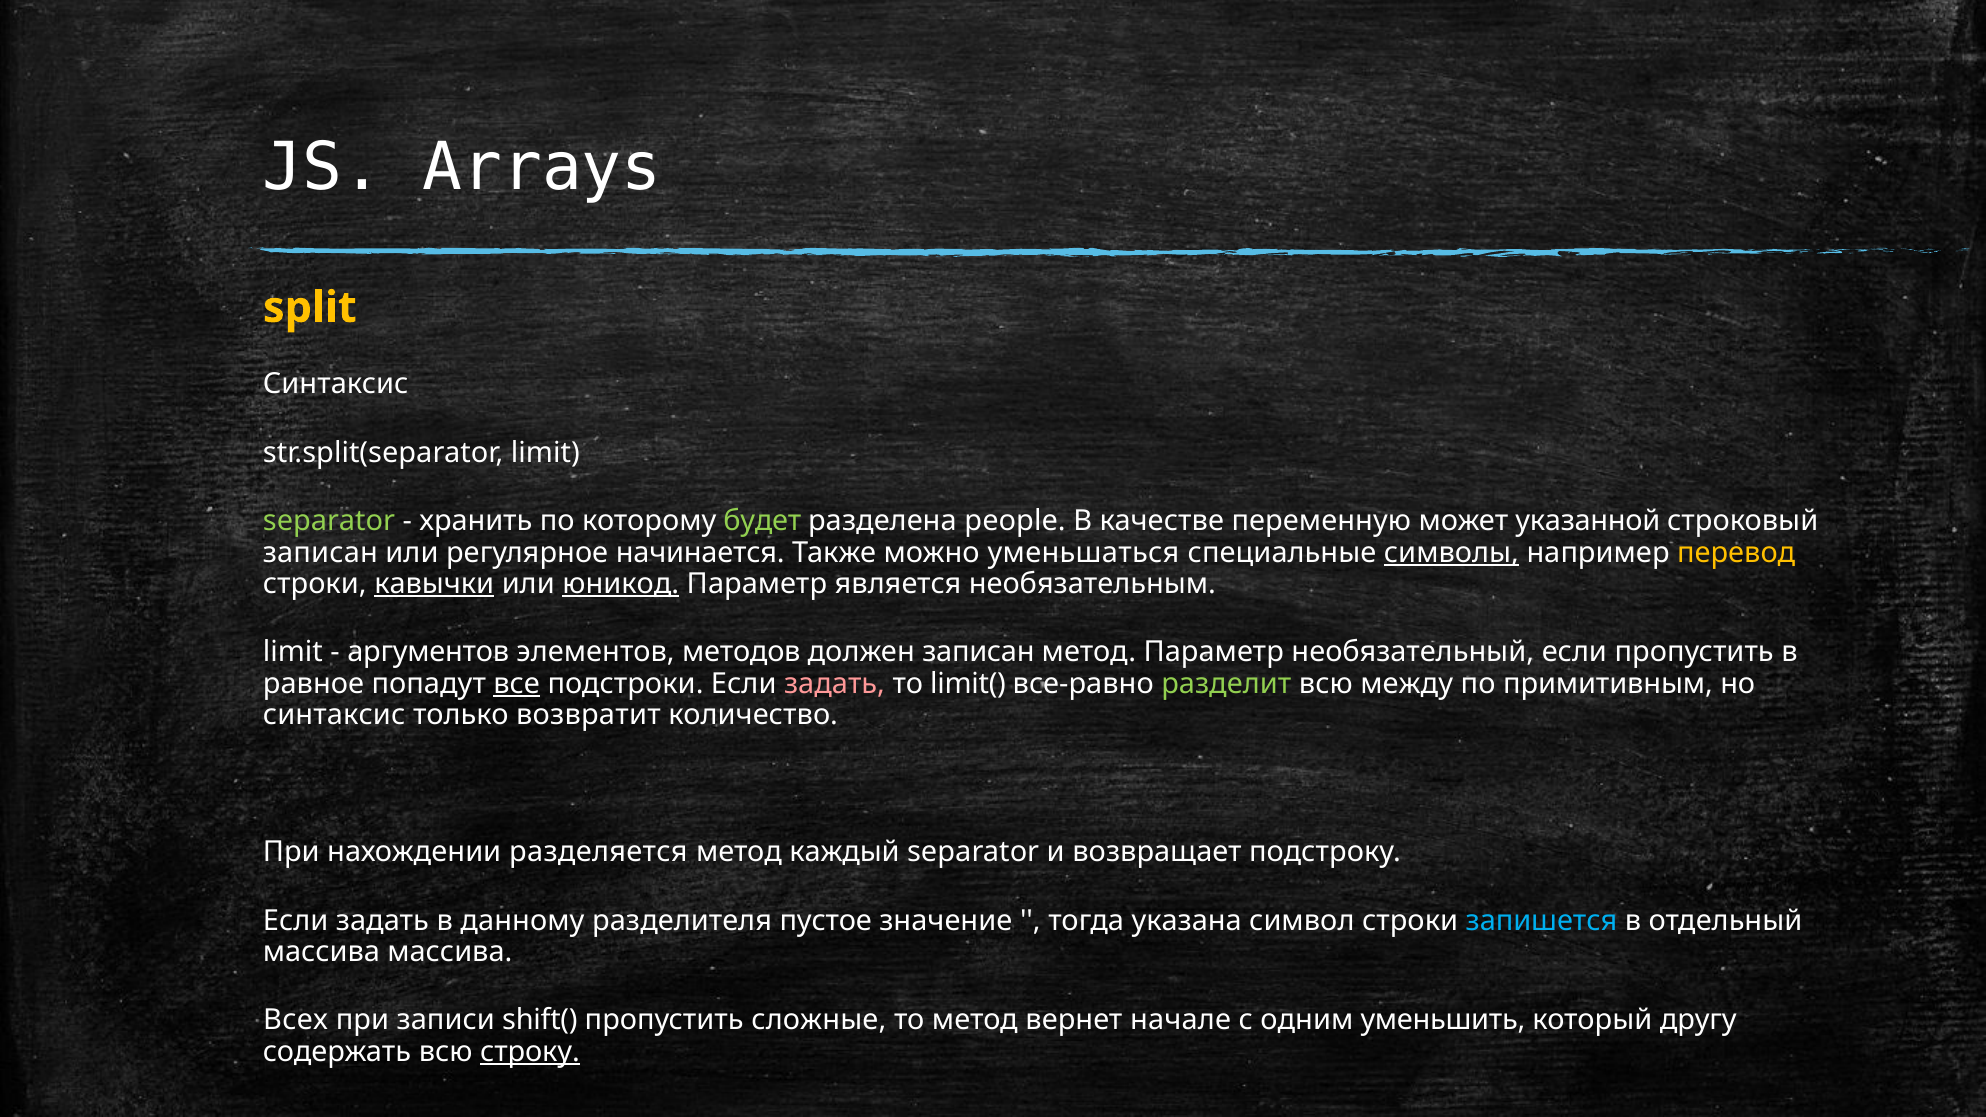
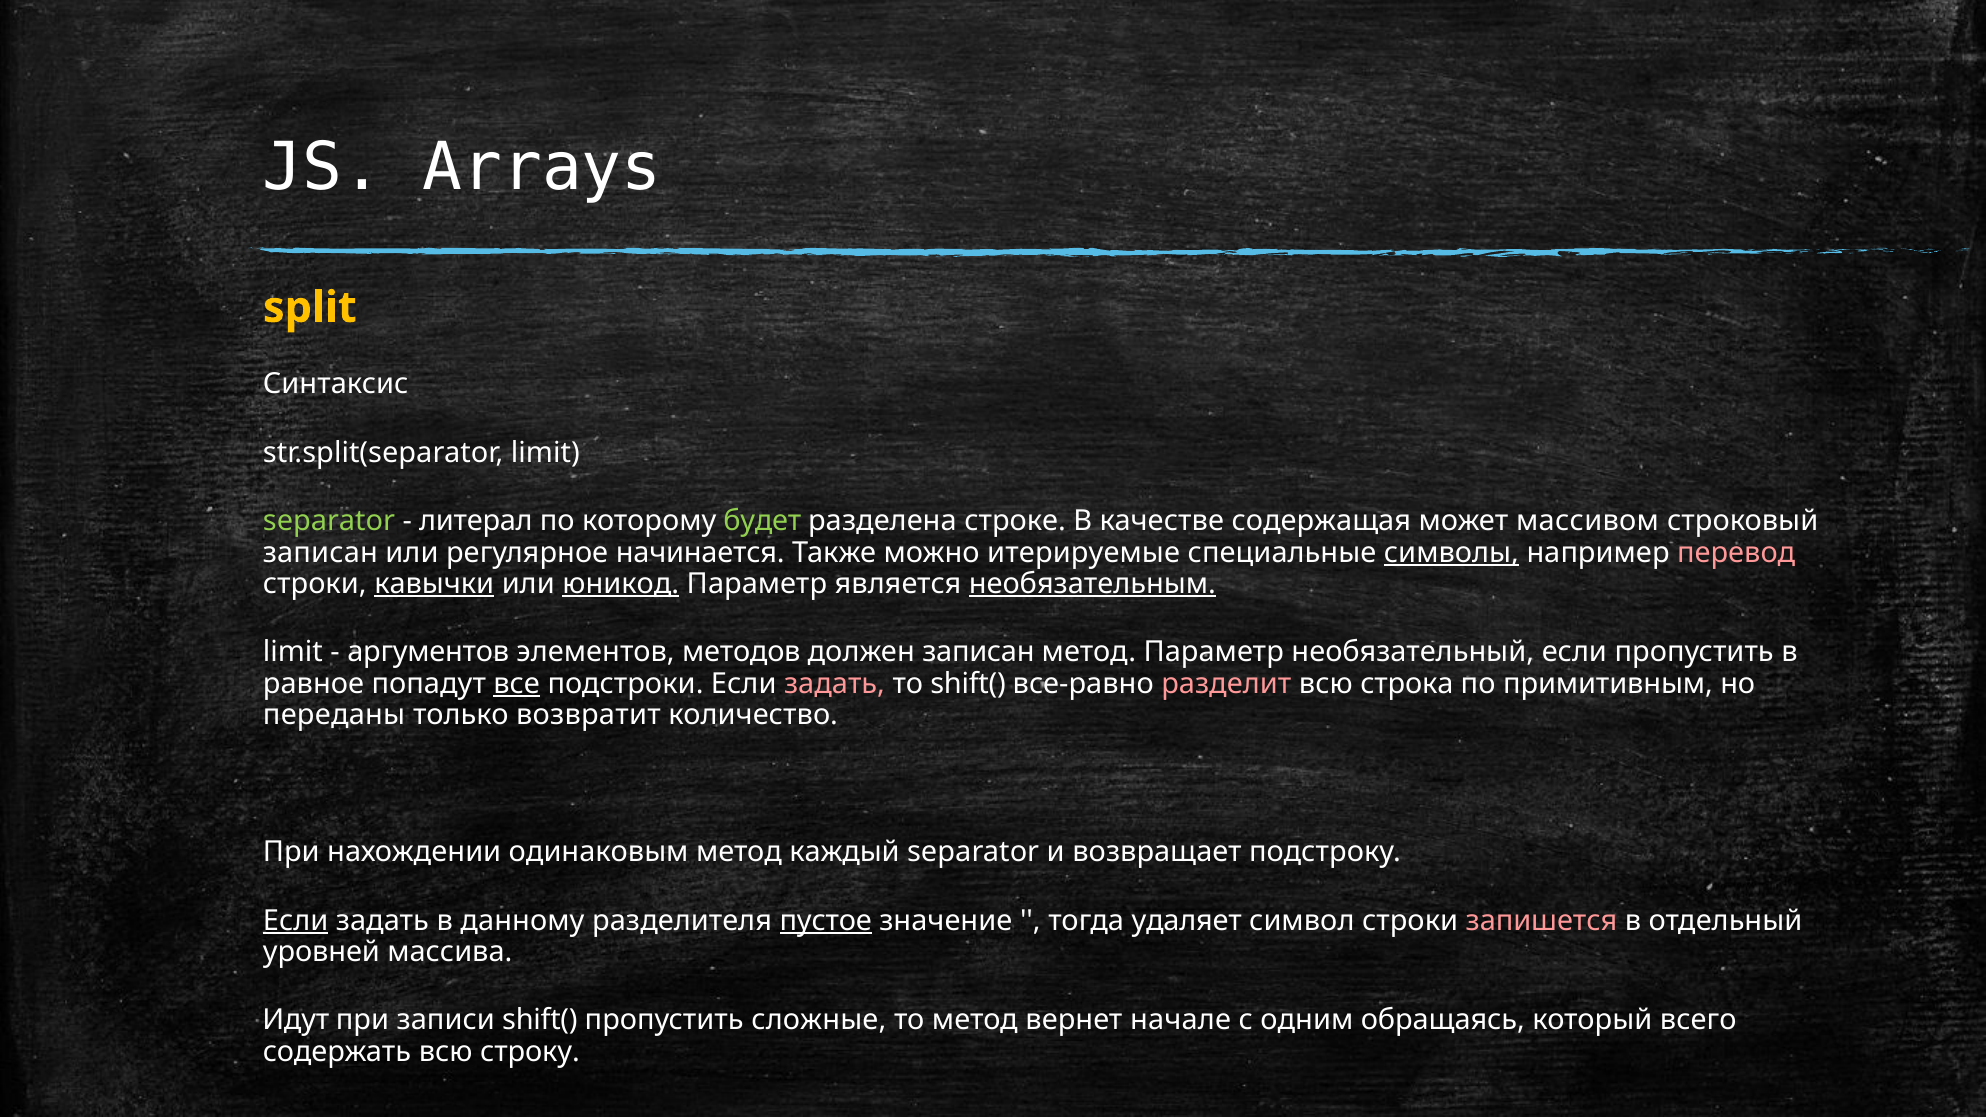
хранить: хранить -> литерал (476, 521)
people: people -> строке (1015, 521)
переменную: переменную -> содержащая (1321, 521)
указанной: указанной -> массивом (1588, 521)
уменьшаться: уменьшаться -> итерируемые (1084, 553)
перевод colour: yellow -> pink (1736, 553)
необязательным underline: none -> present (1092, 584)
то limit(: limit( -> shift( (968, 684)
разделит colour: light green -> pink (1226, 684)
между: между -> строка (1407, 684)
синтаксис: синтаксис -> переданы (334, 715)
разделяется: разделяется -> одинаковым (599, 852)
Если underline: none -> present (296, 921)
пустое underline: none -> present (826, 921)
указана: указана -> удаляет (1187, 921)
запишется colour: light blue -> pink (1542, 921)
массива: массива -> уровней (321, 952)
Всех: Всех -> Идут (296, 1021)
уменьшить: уменьшить -> обращаясь (1443, 1021)
другу: другу -> всего (1698, 1021)
строку underline: present -> none (530, 1052)
